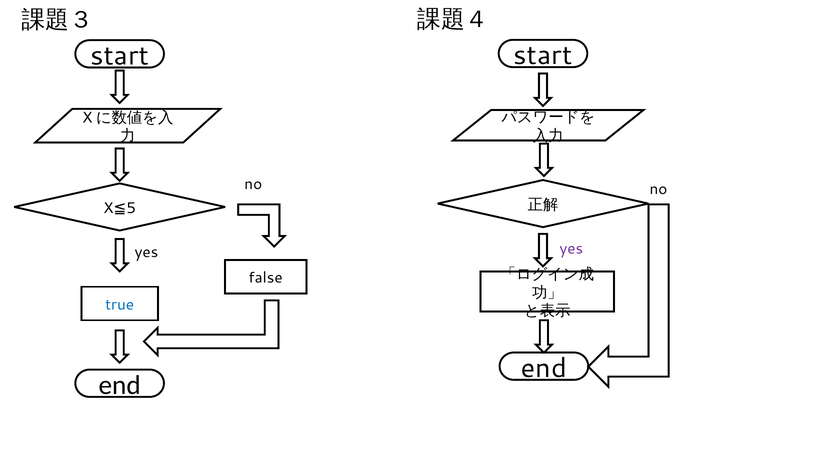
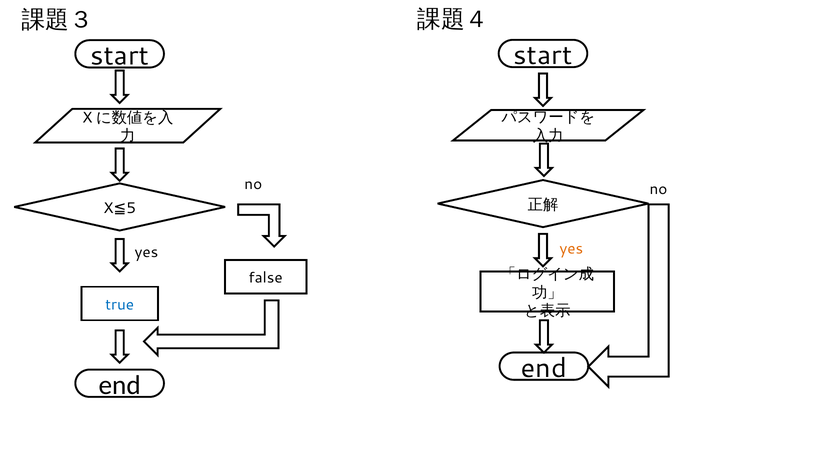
yes colour: purple -> orange (571, 249)
